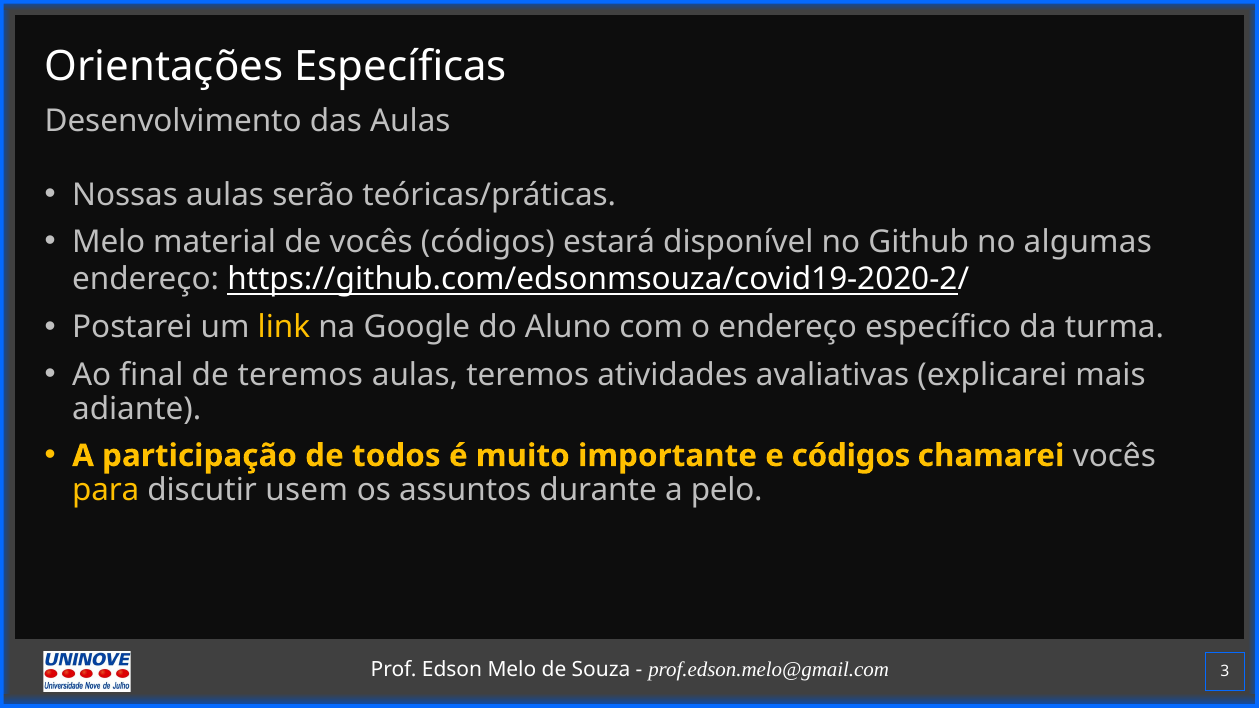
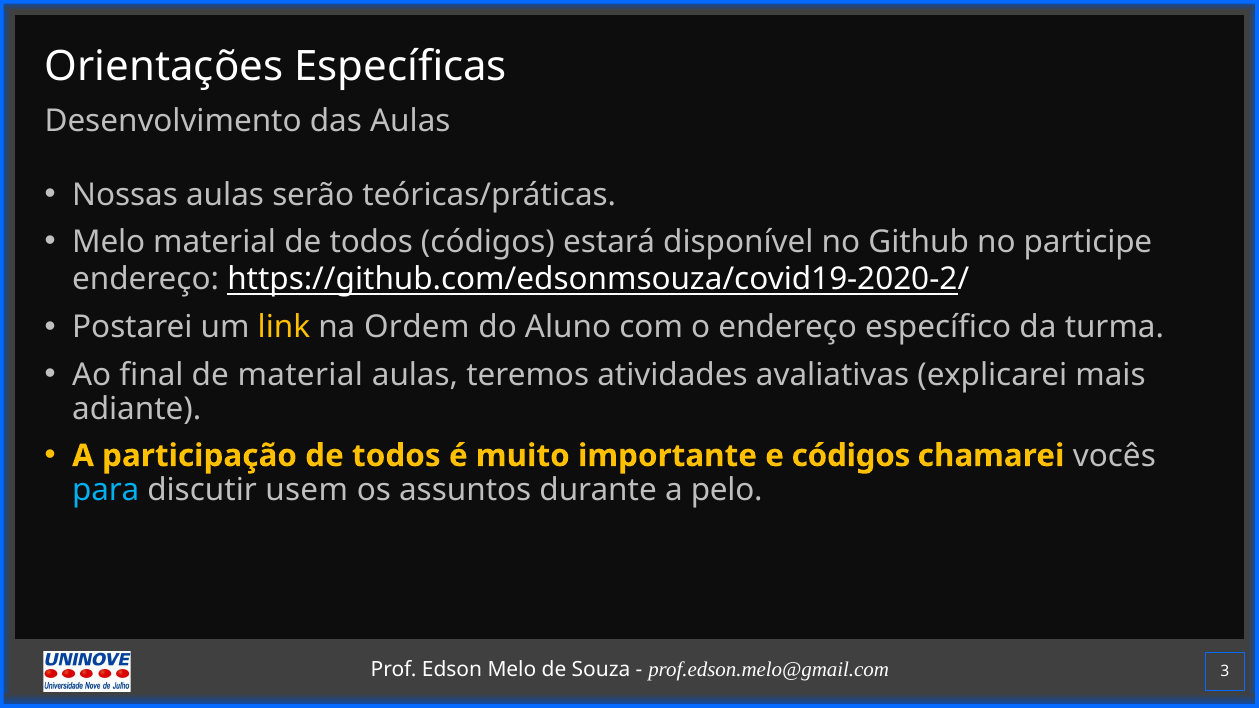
material de vocês: vocês -> todos (371, 242)
algumas: algumas -> participe (1088, 242)
Google: Google -> Ordem (417, 328)
de teremos: teremos -> material (300, 375)
para colour: yellow -> light blue (106, 490)
